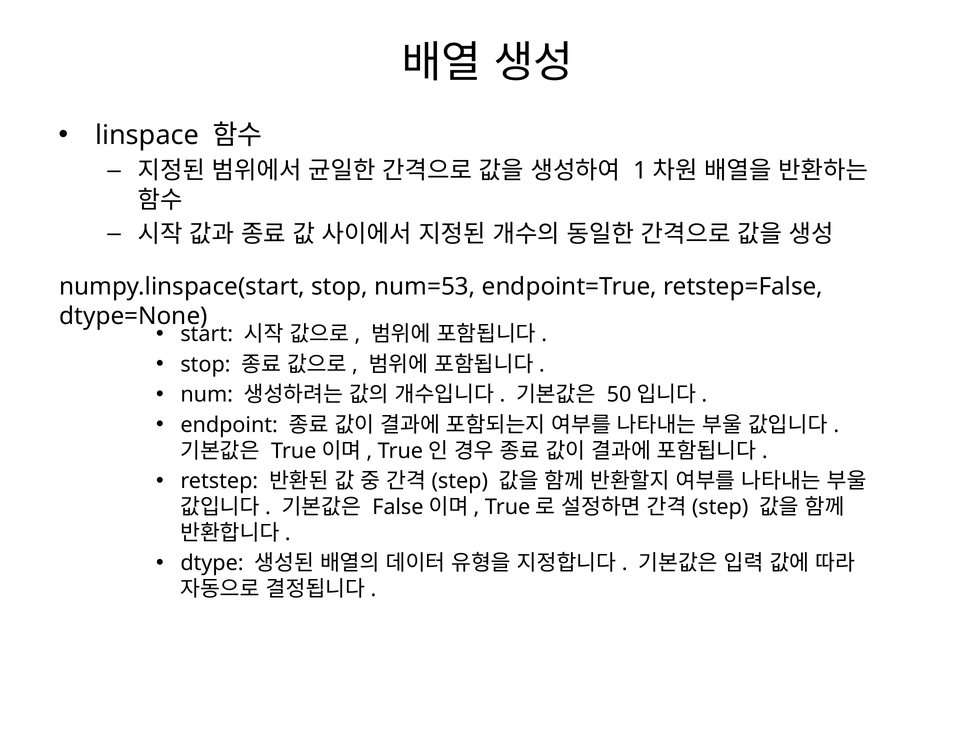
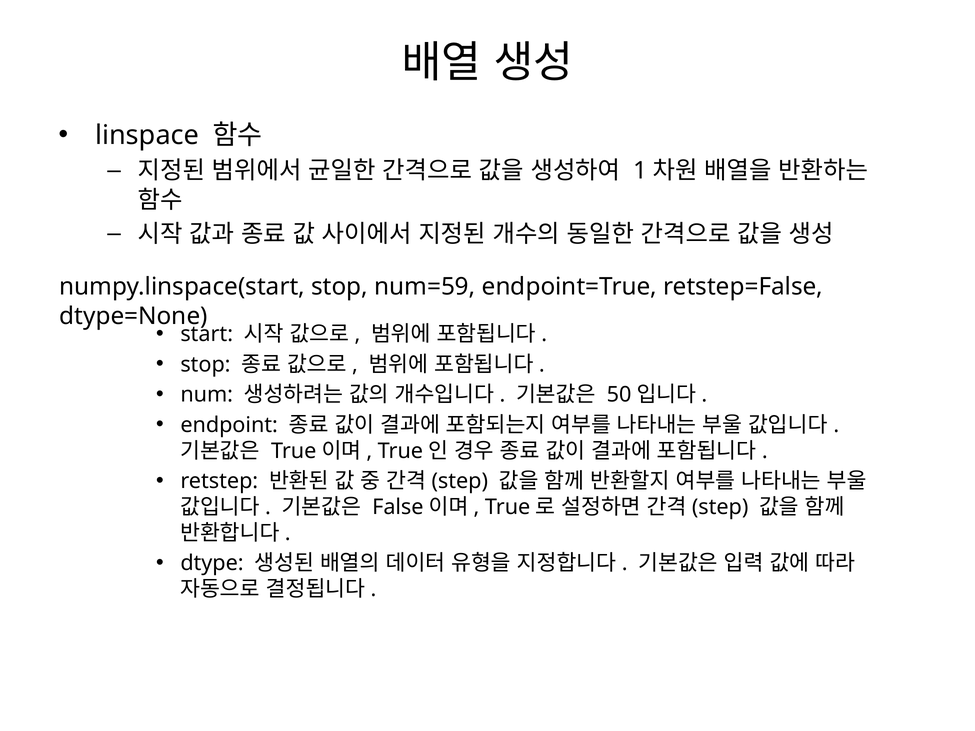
num=53: num=53 -> num=59 (425, 287)
